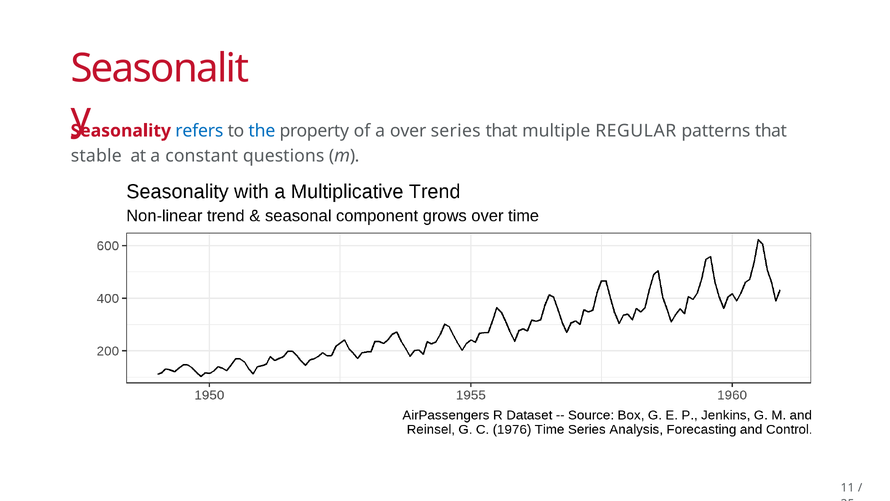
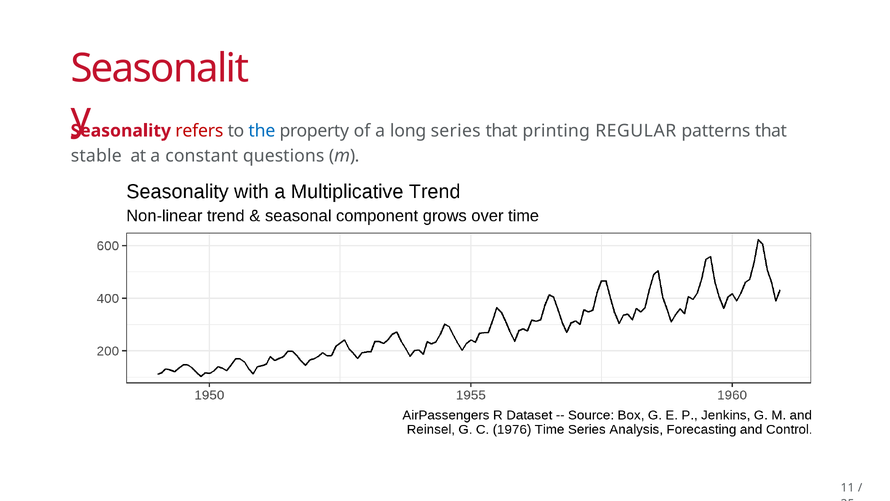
refers colour: blue -> red (199, 131)
over: over -> long (408, 131)
multiple: multiple -> printing (556, 131)
